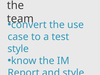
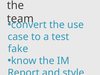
style: style -> fake (18, 49)
